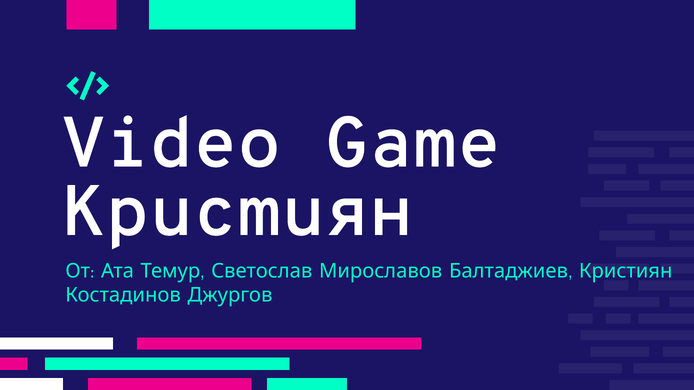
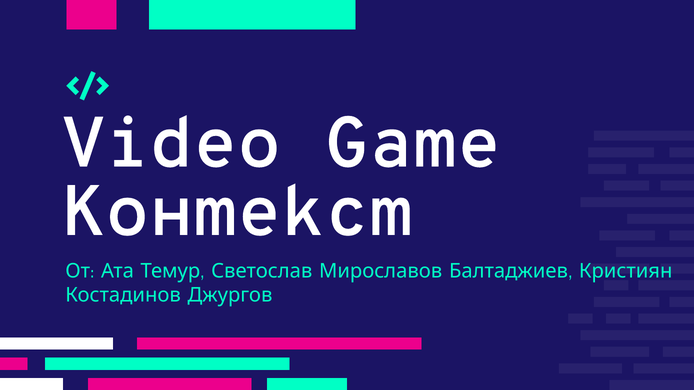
Кристиян: Кристиян -> Контекст (237, 212)
